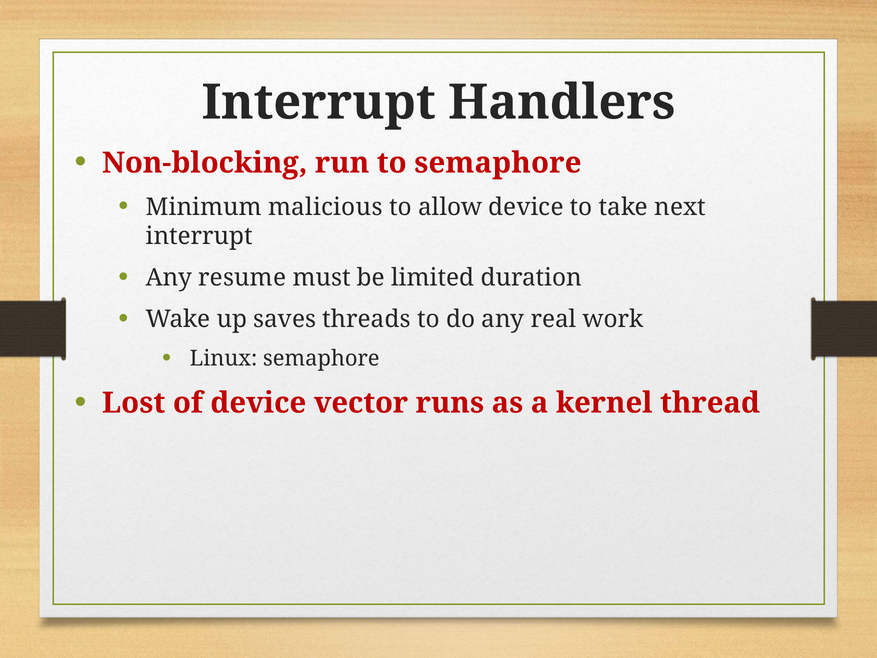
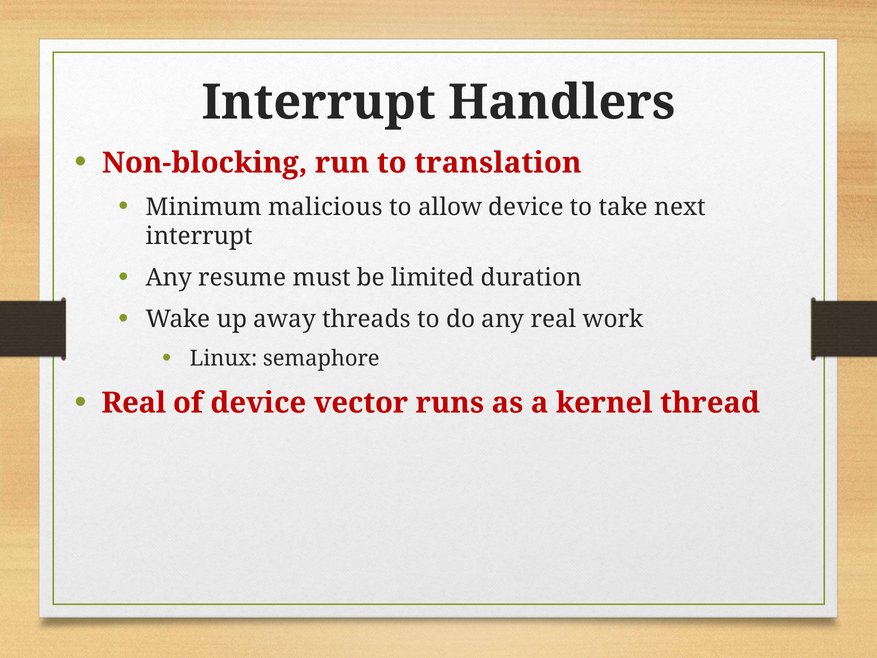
to semaphore: semaphore -> translation (498, 163)
saves: saves -> away (285, 319)
Lost: Lost -> Real (134, 403)
